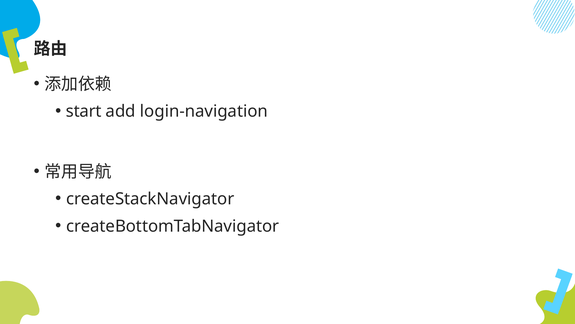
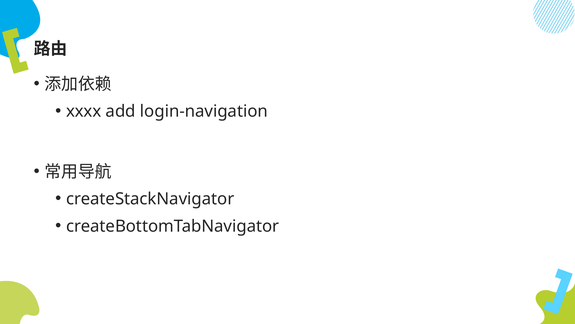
start: start -> xxxx (84, 111)
